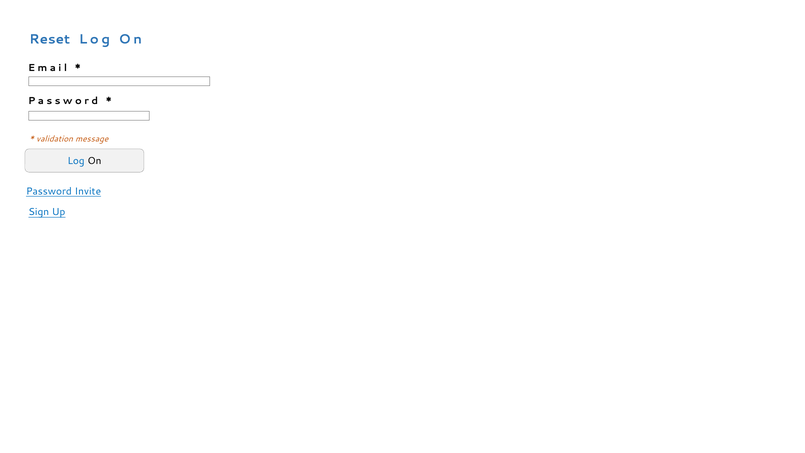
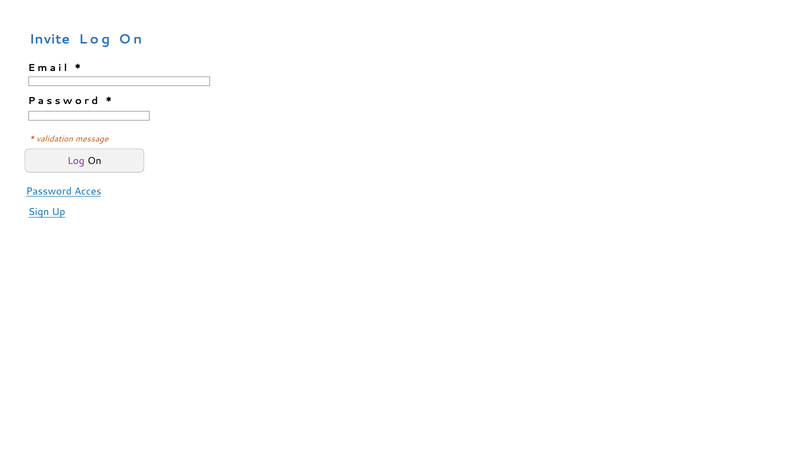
Reset: Reset -> Invite (50, 40)
Log colour: blue -> purple (76, 161)
Invite: Invite -> Acces (88, 191)
